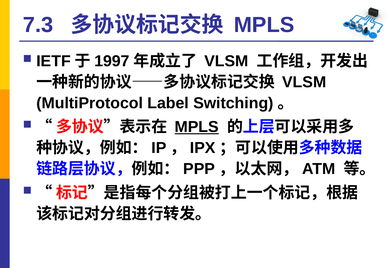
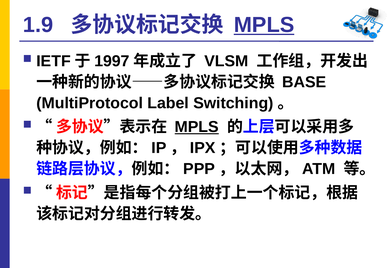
7.3: 7.3 -> 1.9 (38, 25)
MPLS underline: none -> present (264, 25)
VLSM: VLSM -> BASE (304, 82)
